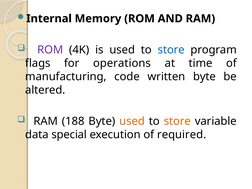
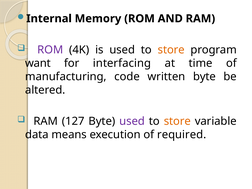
store colour: blue -> orange (171, 50)
flags: flags -> want (38, 63)
operations: operations -> interfacing (122, 63)
188: 188 -> 127 (73, 121)
used colour: orange -> purple (132, 121)
special: special -> means (69, 135)
